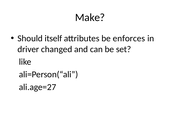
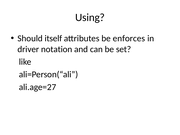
Make: Make -> Using (90, 17)
changed: changed -> notation (57, 49)
